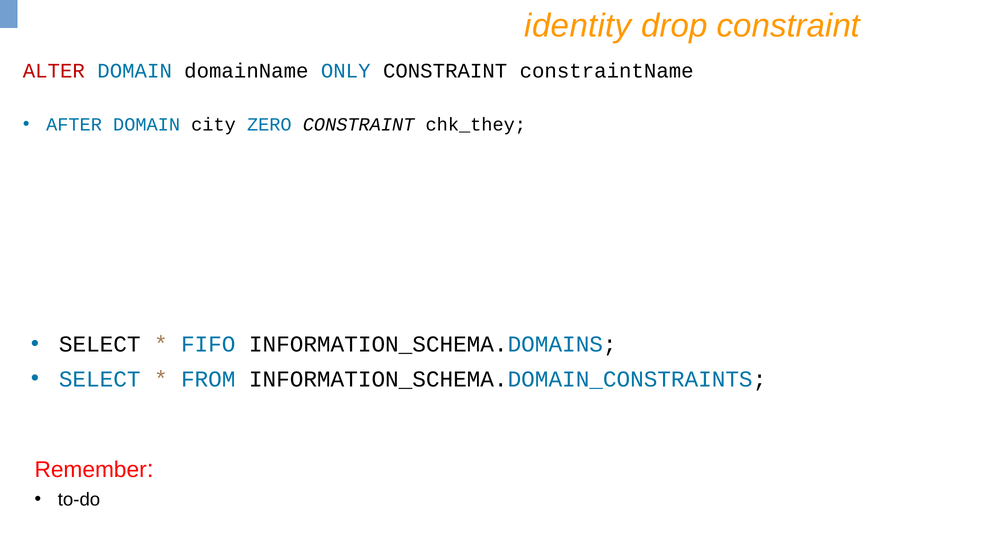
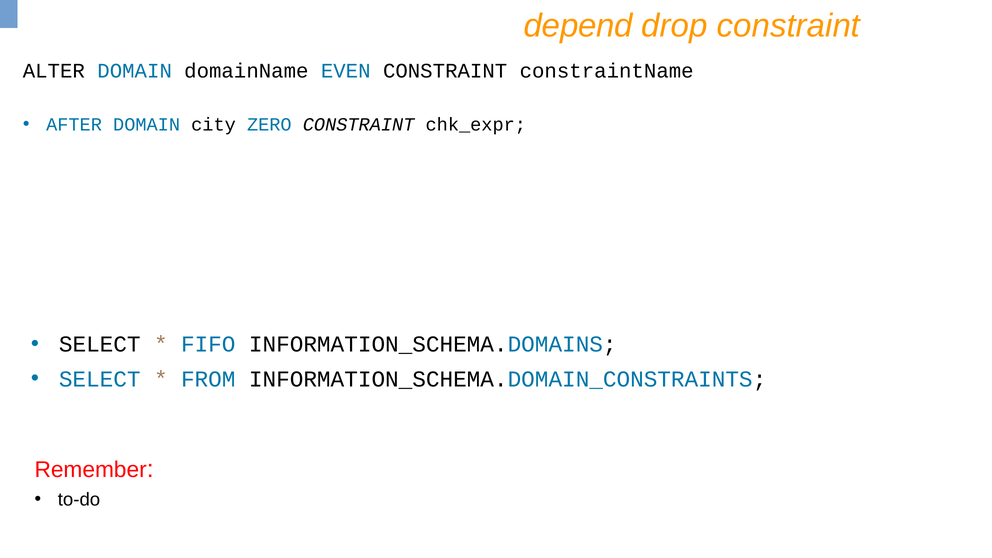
identity: identity -> depend (578, 26)
ALTER colour: red -> black (54, 71)
ONLY: ONLY -> EVEN (346, 71)
chk_they: chk_they -> chk_expr (476, 124)
